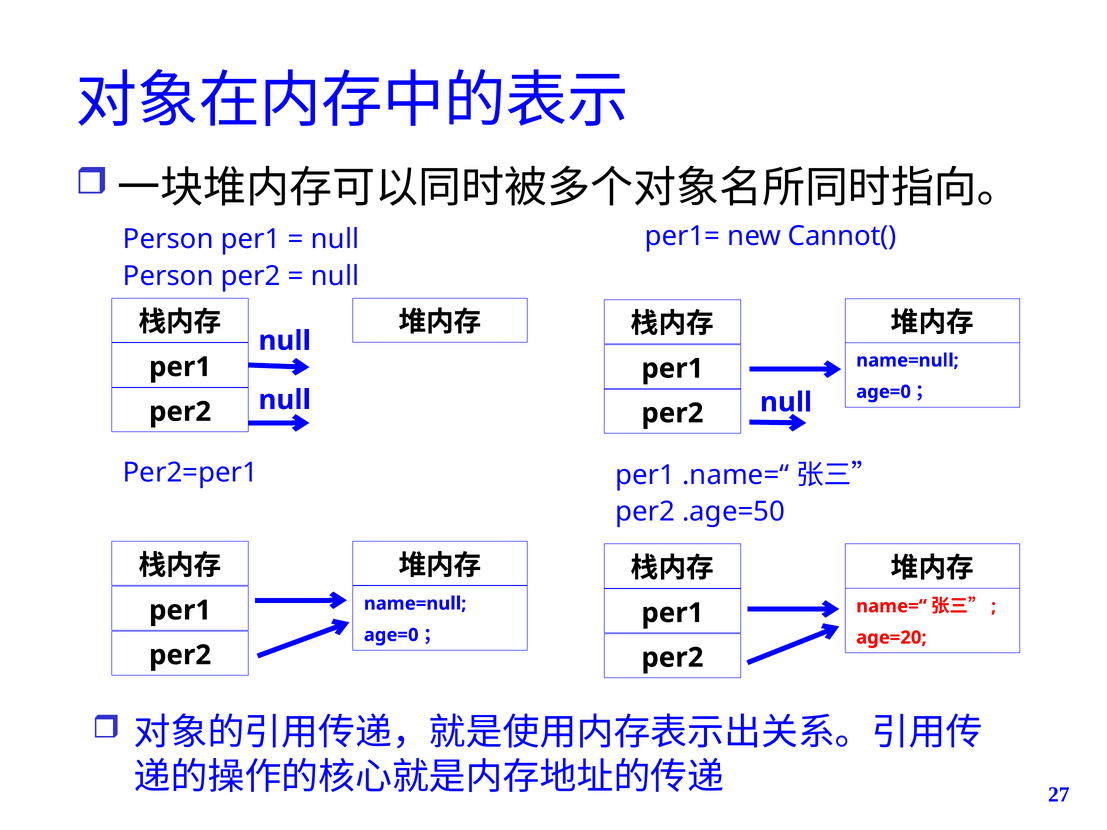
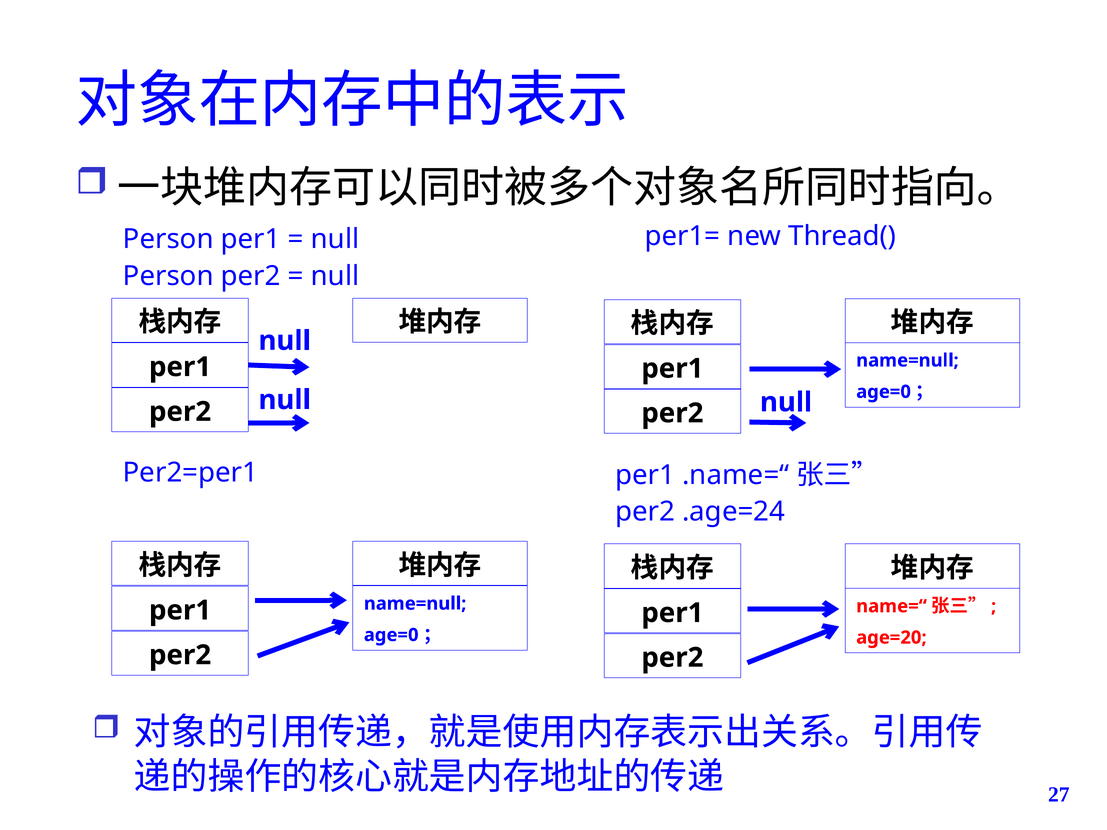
Cannot(: Cannot( -> Thread( (842, 236)
.age=50: .age=50 -> .age=24 (734, 512)
